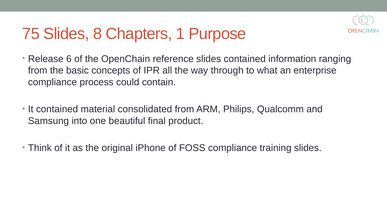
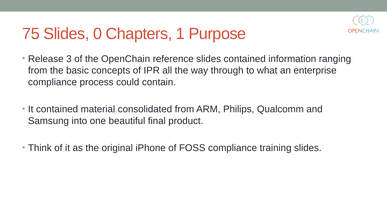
8: 8 -> 0 (98, 34)
6: 6 -> 3 (69, 59)
